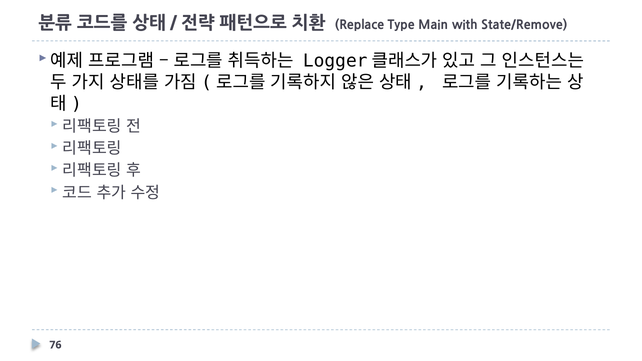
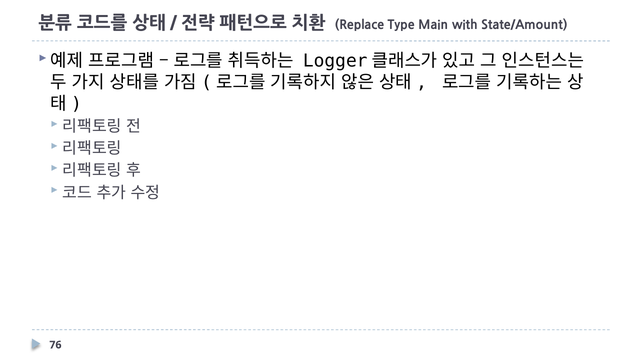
State/Remove: State/Remove -> State/Amount (524, 25)
